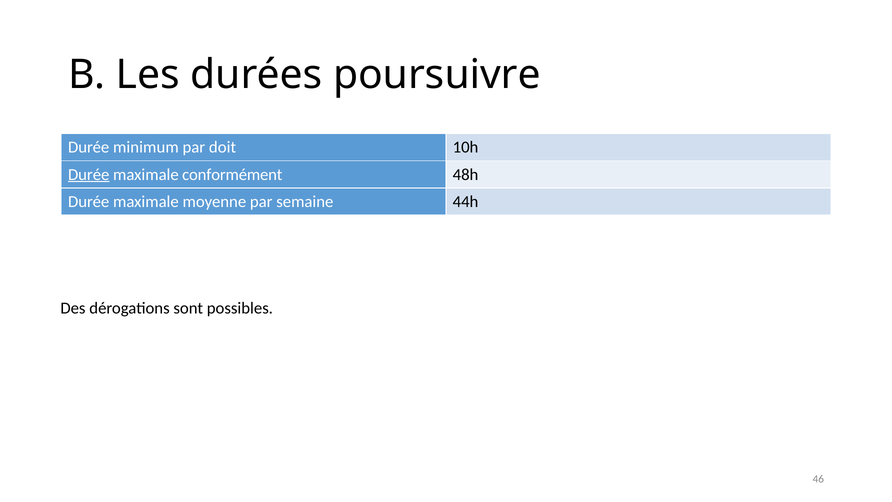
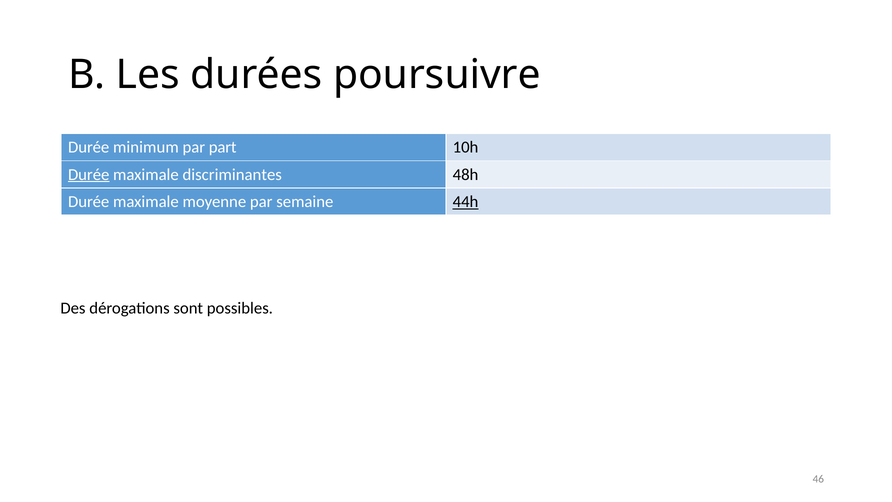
doit: doit -> part (223, 147)
conformément: conformément -> discriminantes (232, 174)
44h underline: none -> present (466, 202)
